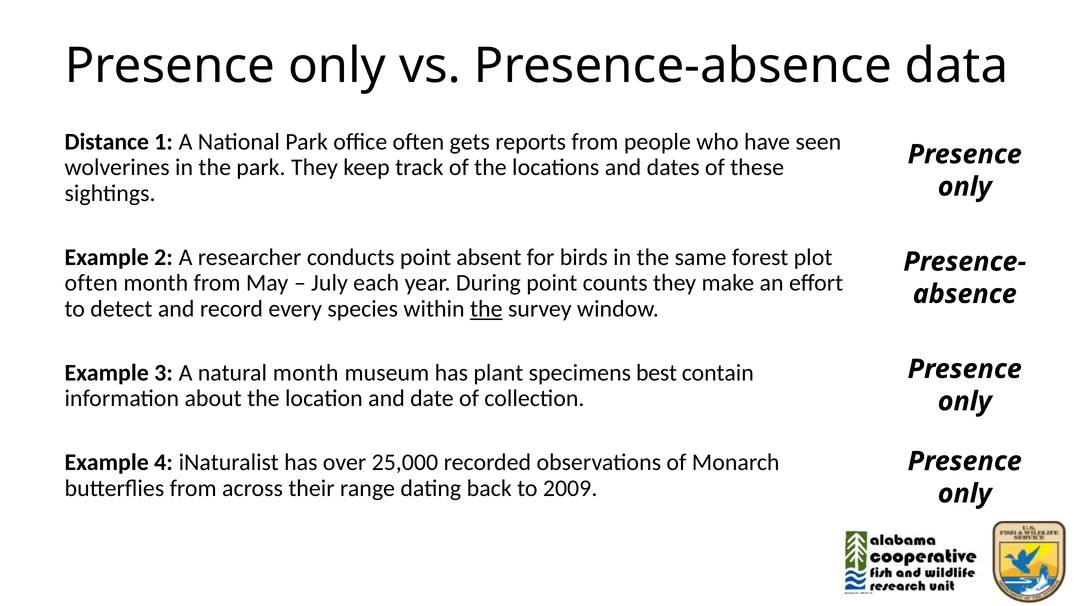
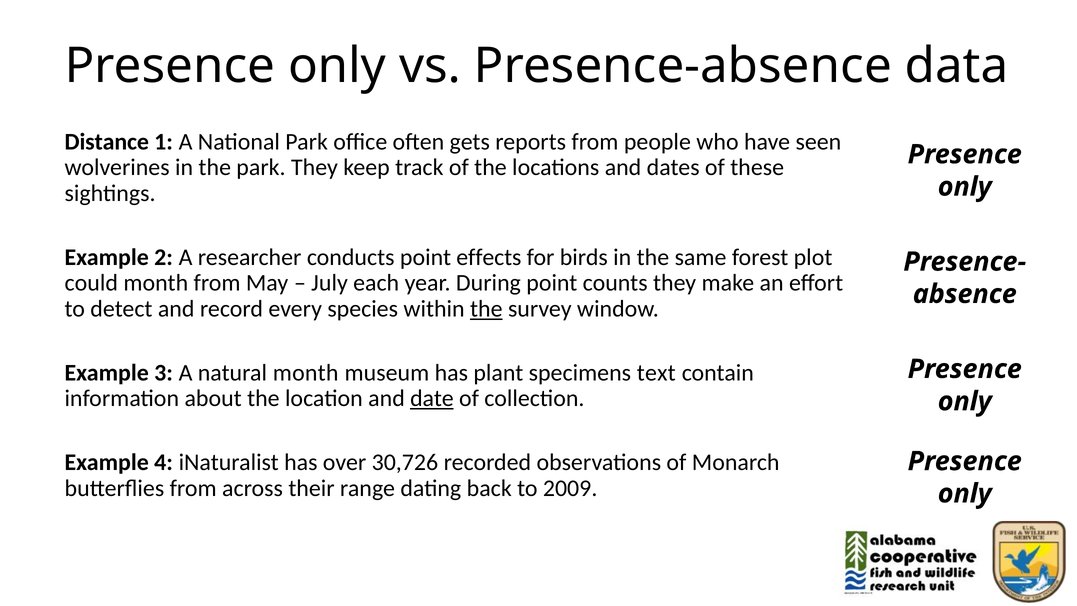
absent: absent -> effects (489, 257)
often: often -> could (91, 283)
best: best -> text (656, 373)
date underline: none -> present (432, 398)
25,000: 25,000 -> 30,726 (405, 462)
